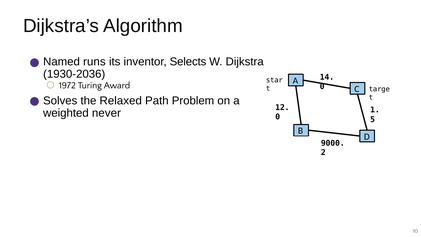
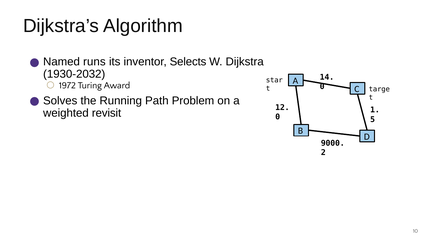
1930-2036: 1930-2036 -> 1930-2032 (74, 74)
Relaxed: Relaxed -> Running (121, 101)
never: never -> revisit (107, 113)
